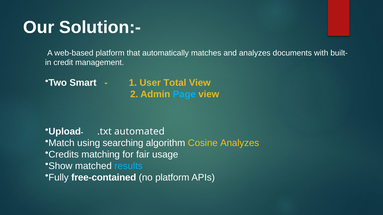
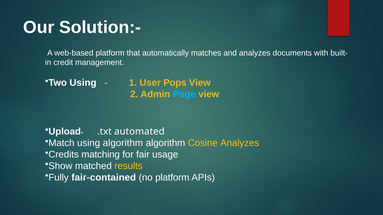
Two Smart: Smart -> Using (83, 83)
Total: Total -> Pops (175, 83)
using searching: searching -> algorithm (123, 143)
results colour: light blue -> yellow (129, 166)
free-contained: free-contained -> fair-contained (104, 178)
